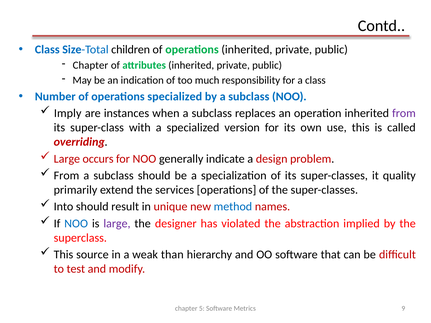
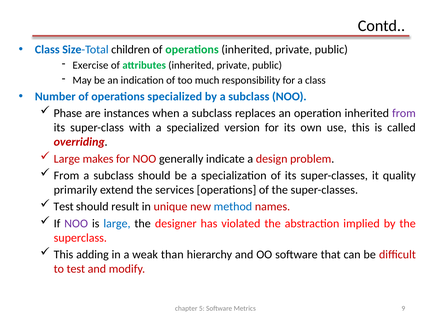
Chapter: Chapter -> Exercise (90, 65)
Imply: Imply -> Phase (68, 113)
occurs: occurs -> makes (98, 159)
Into: Into -> Test (64, 207)
NOO colour: blue -> purple (76, 224)
large colour: purple -> blue (117, 224)
source: source -> adding (92, 255)
